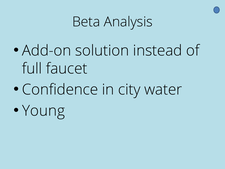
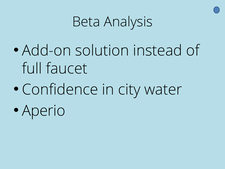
Young: Young -> Aperio (44, 111)
